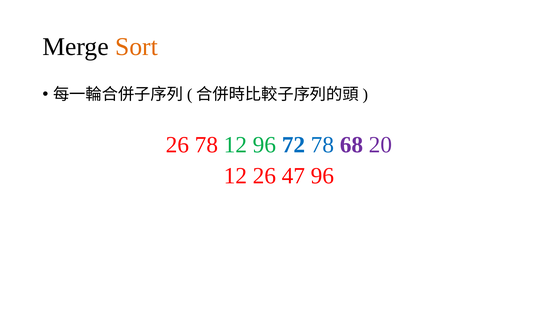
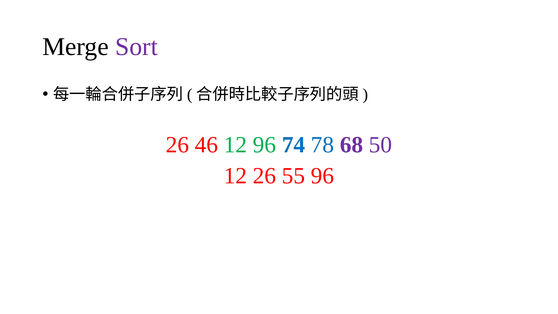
Sort colour: orange -> purple (136, 47)
26 78: 78 -> 46 (206, 145)
72: 72 -> 74 (293, 145)
20: 20 -> 50 (381, 145)
47: 47 -> 55 (293, 176)
